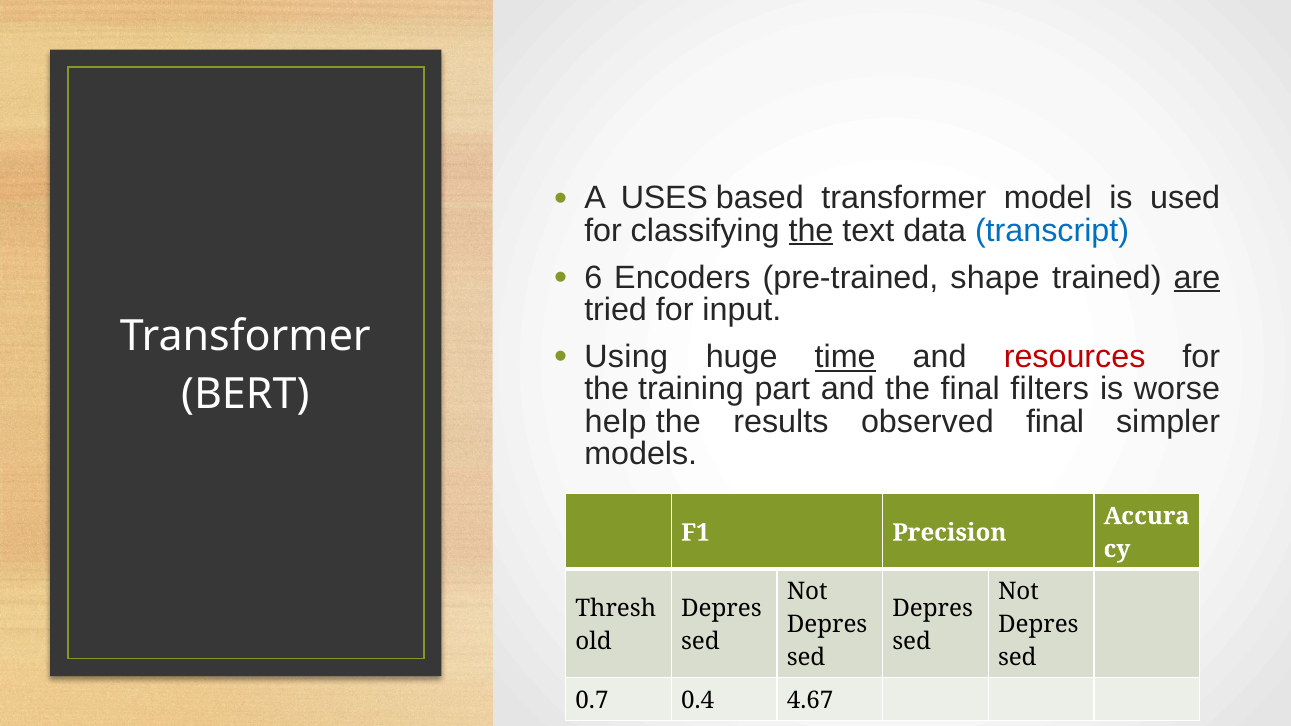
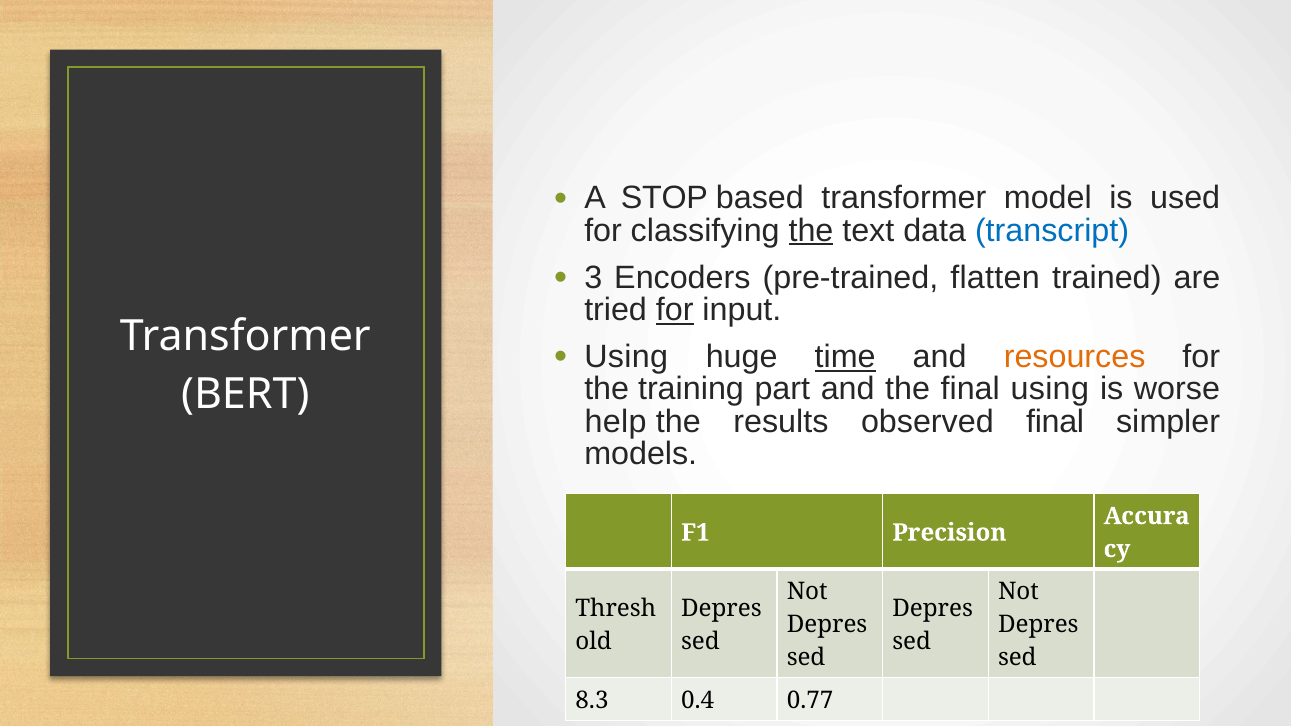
USES: USES -> STOP (664, 198)
6: 6 -> 3 (593, 277)
shape: shape -> flatten (995, 277)
are underline: present -> none (1197, 277)
for underline: none -> present (675, 310)
resources colour: red -> orange (1075, 357)
final filters: filters -> using (1050, 389)
0.7: 0.7 -> 8.3 (592, 700)
4.67: 4.67 -> 0.77 (810, 700)
